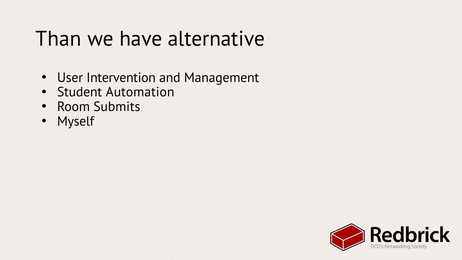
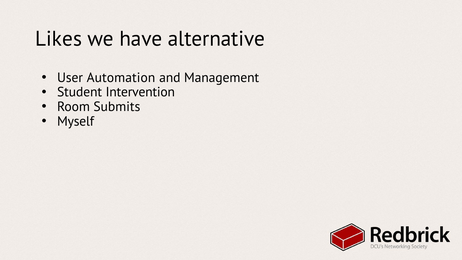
Than: Than -> Likes (59, 39)
Intervention: Intervention -> Automation (121, 78)
Automation: Automation -> Intervention (140, 92)
